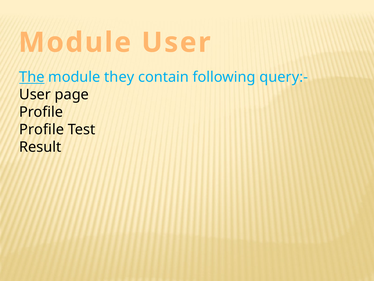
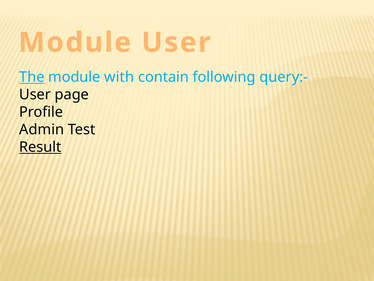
they: they -> with (119, 77)
Profile: Profile -> Admin (42, 129)
Result underline: none -> present (40, 147)
